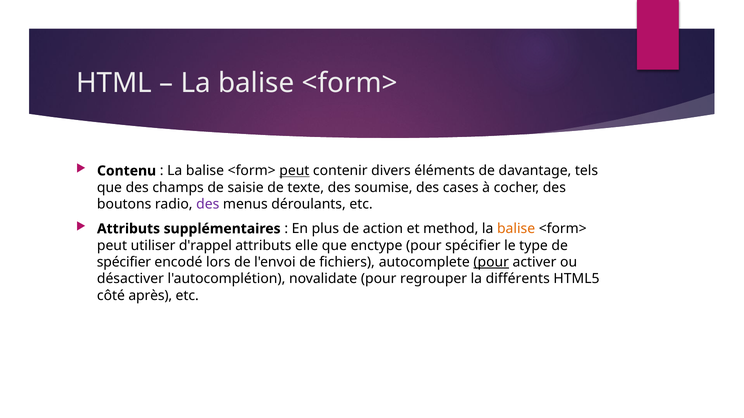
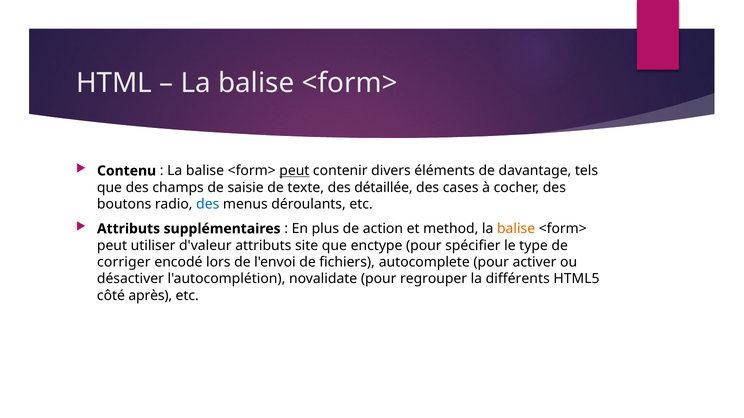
soumise: soumise -> détaillée (383, 188)
des colour: purple -> blue (208, 204)
d'rappel: d'rappel -> d'valeur (205, 246)
elle: elle -> site (307, 246)
spécifier: spécifier -> corriger (124, 262)
pour underline: present -> none (491, 262)
